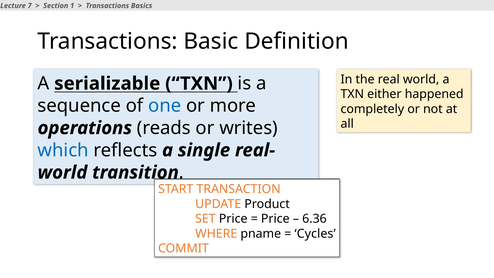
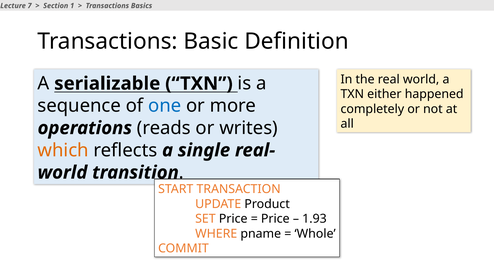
which colour: blue -> orange (63, 150)
6.36: 6.36 -> 1.93 (314, 219)
Cycles: Cycles -> Whole (315, 233)
